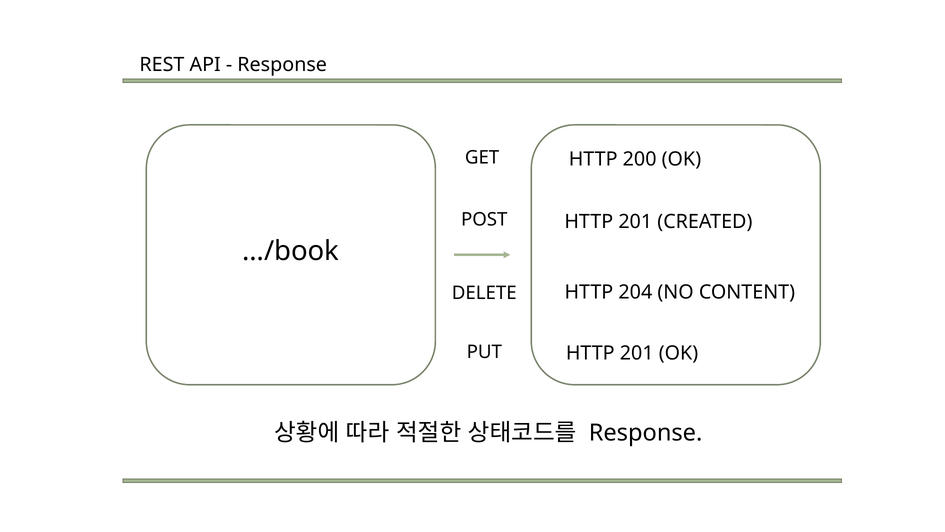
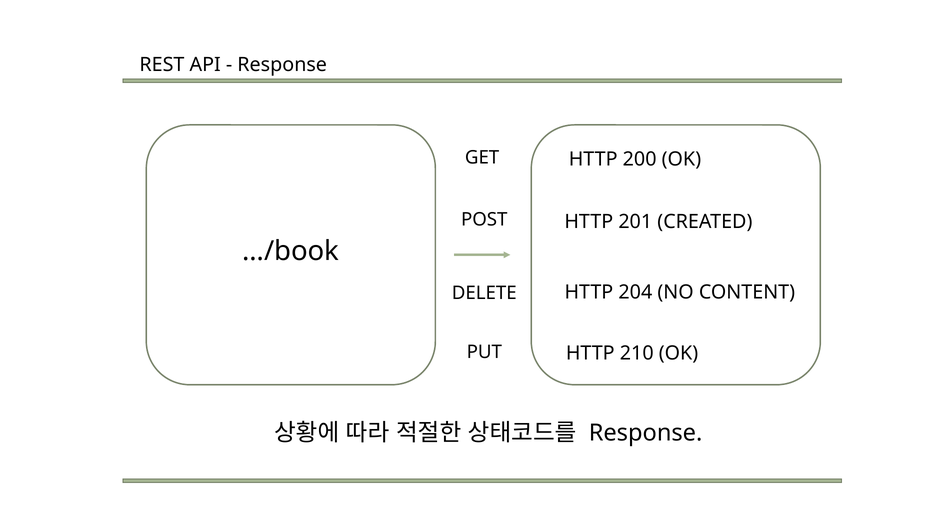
201: 201 -> 210 (637, 353)
